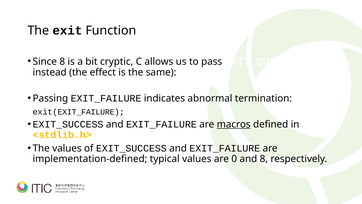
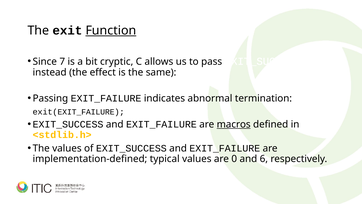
Function underline: none -> present (111, 30)
Since 8: 8 -> 7 (62, 61)
and 8: 8 -> 6 (264, 159)
